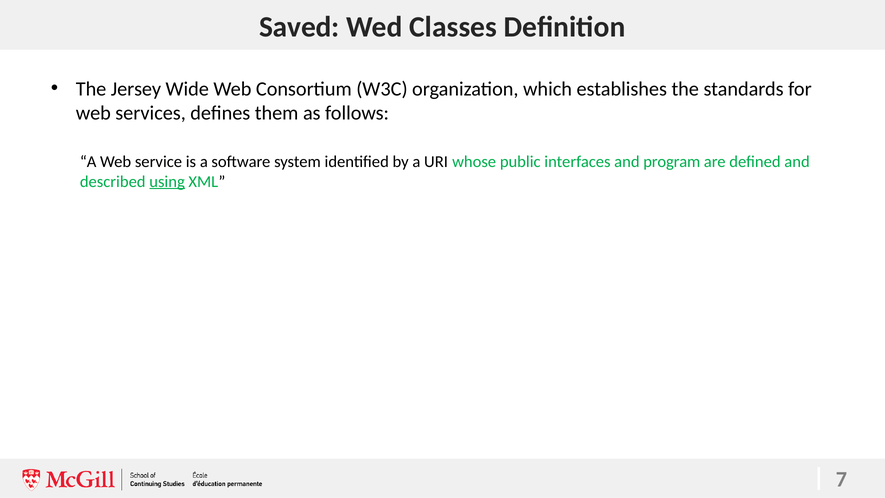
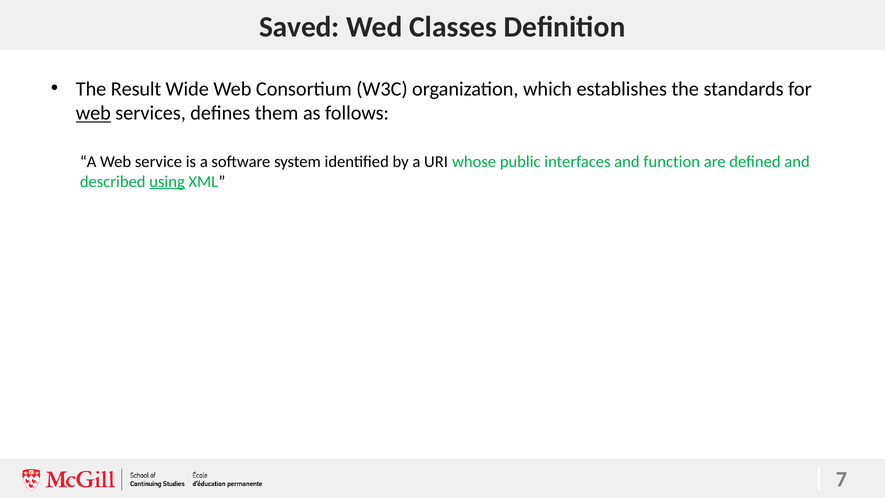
Jersey: Jersey -> Result (136, 89)
web underline: none -> present (93, 113)
program: program -> function (672, 162)
